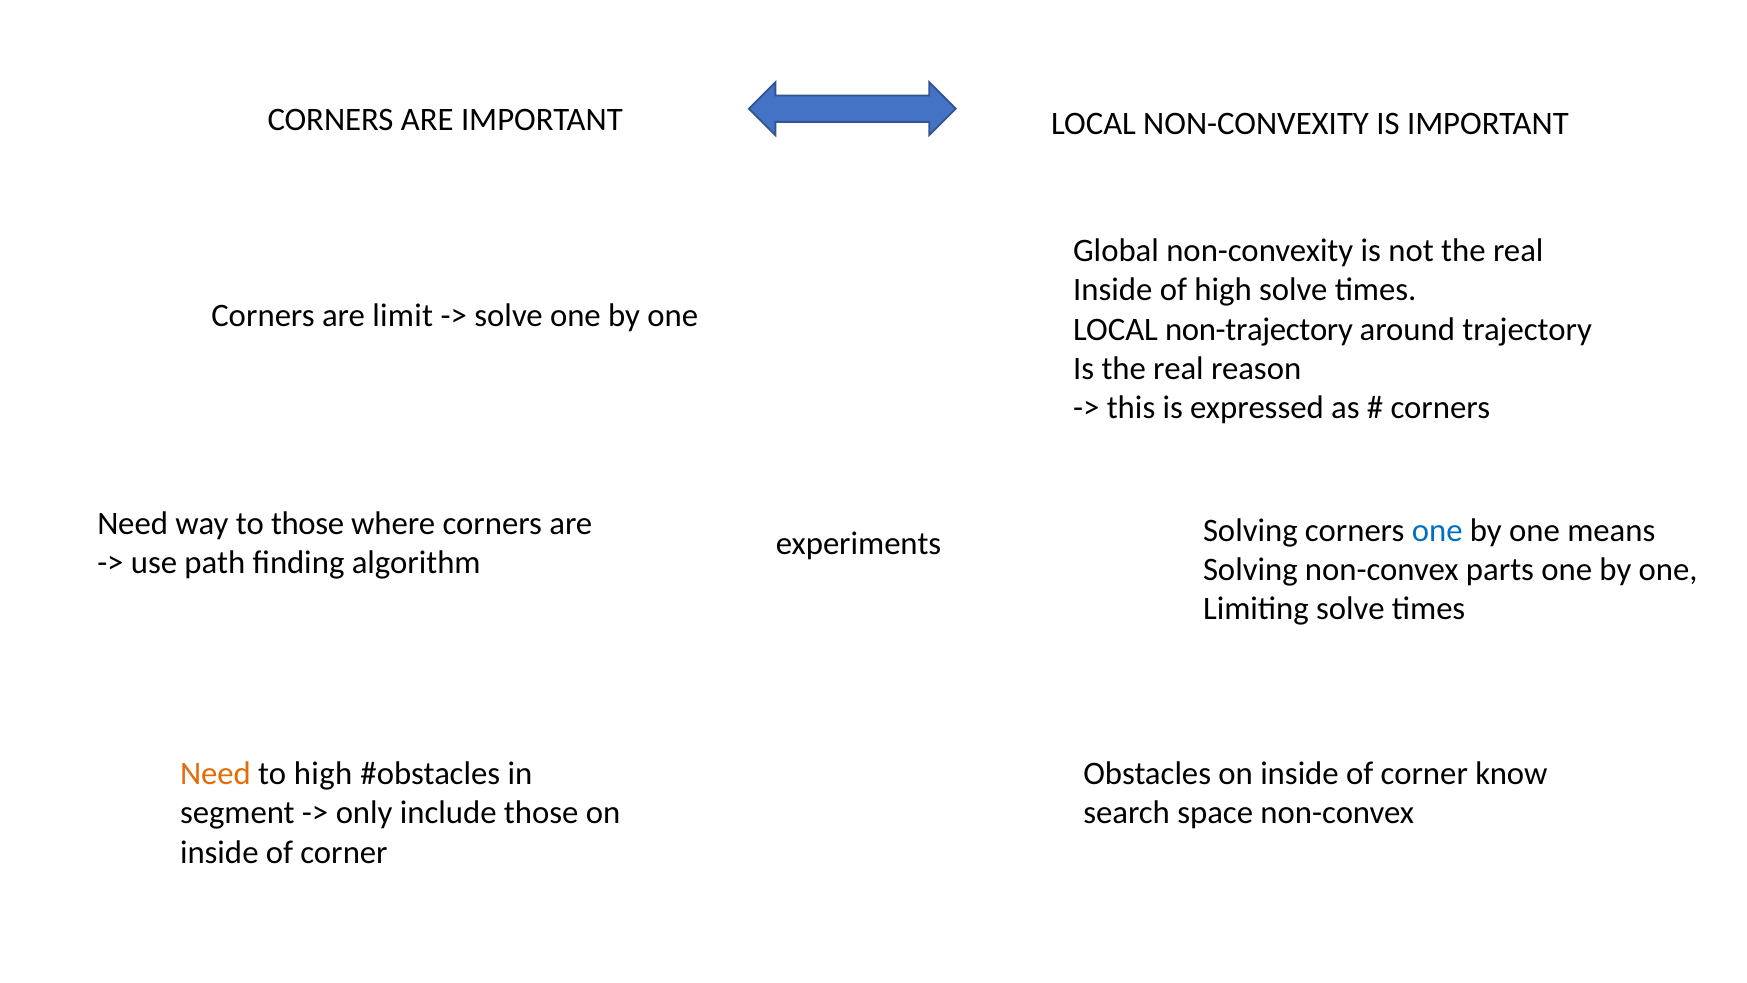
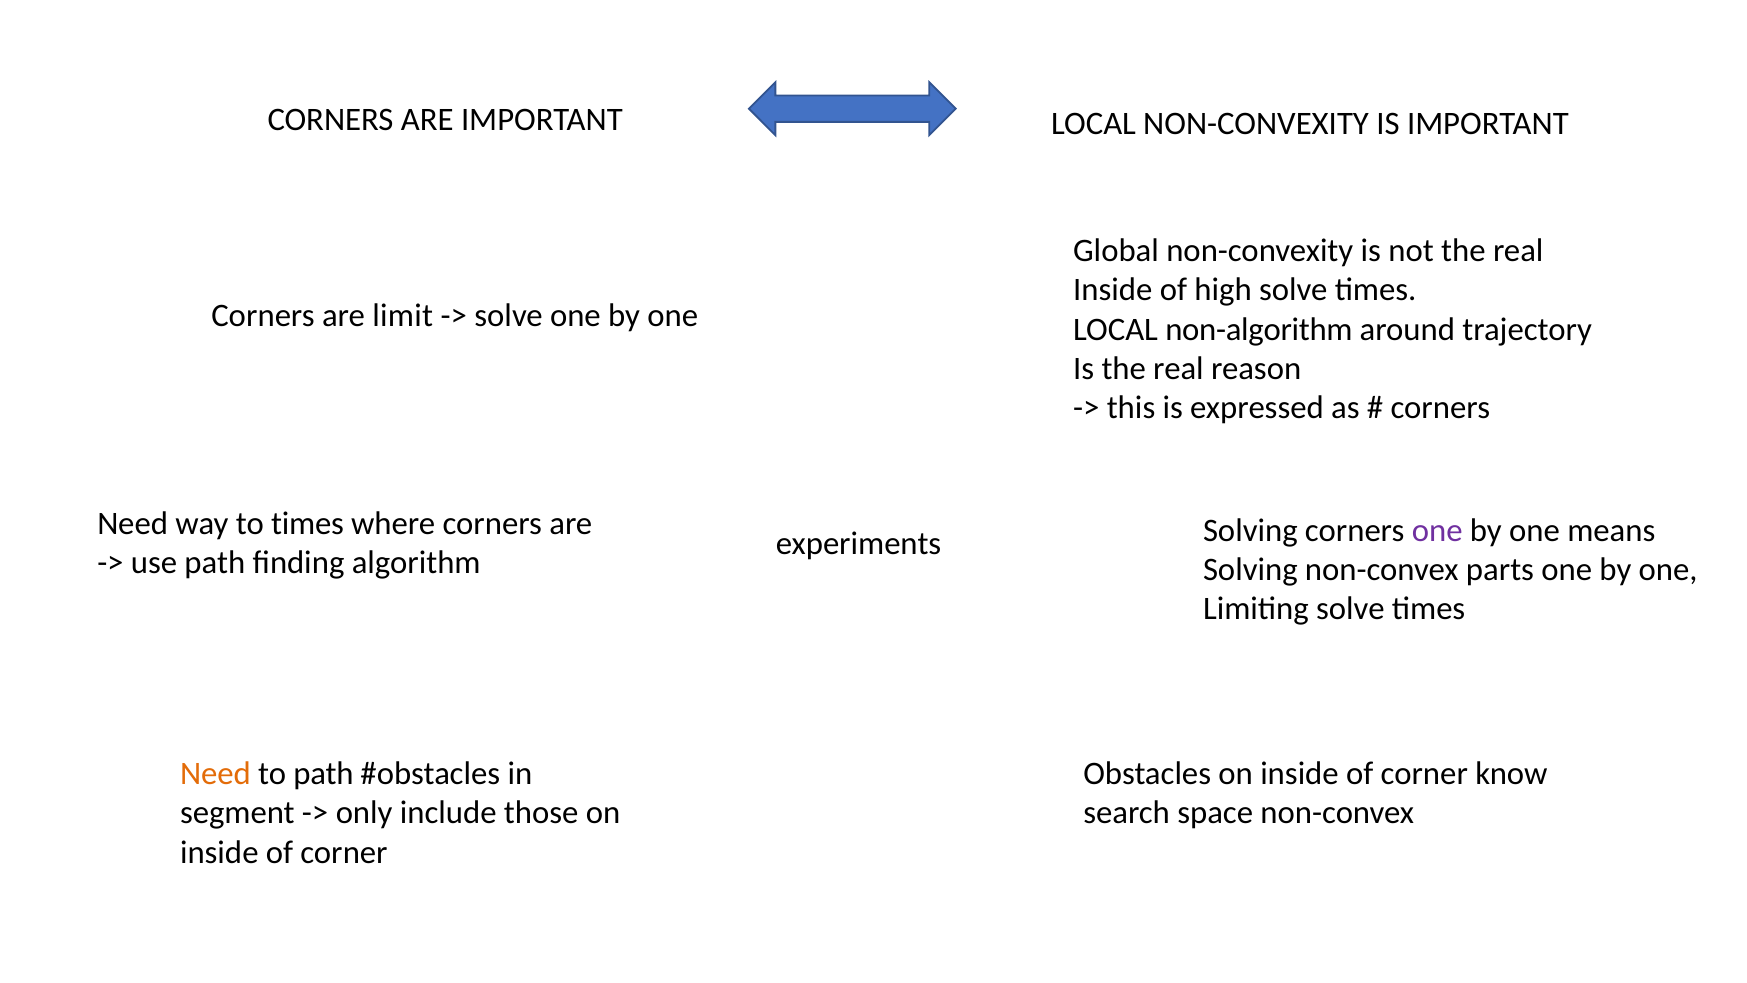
non-trajectory: non-trajectory -> non-algorithm (1259, 329)
to those: those -> times (308, 524)
one colour: blue -> purple (1437, 530)
to high: high -> path (323, 773)
